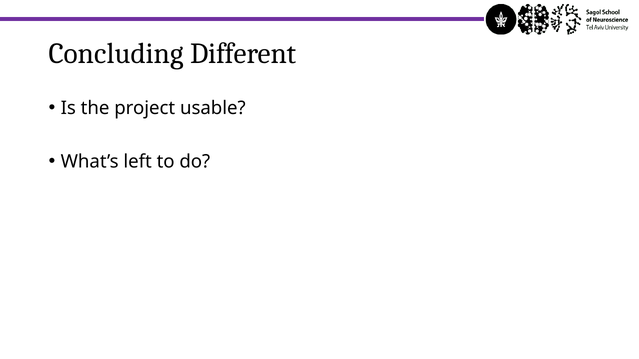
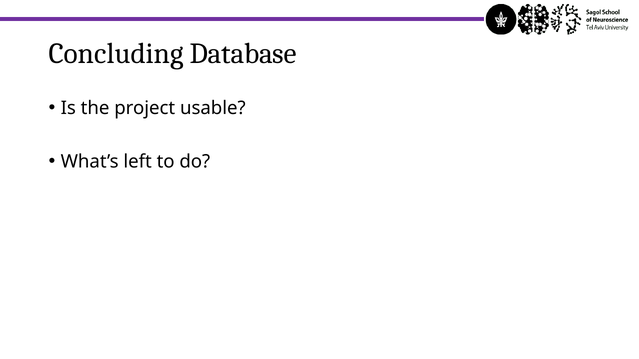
Different: Different -> Database (243, 54)
